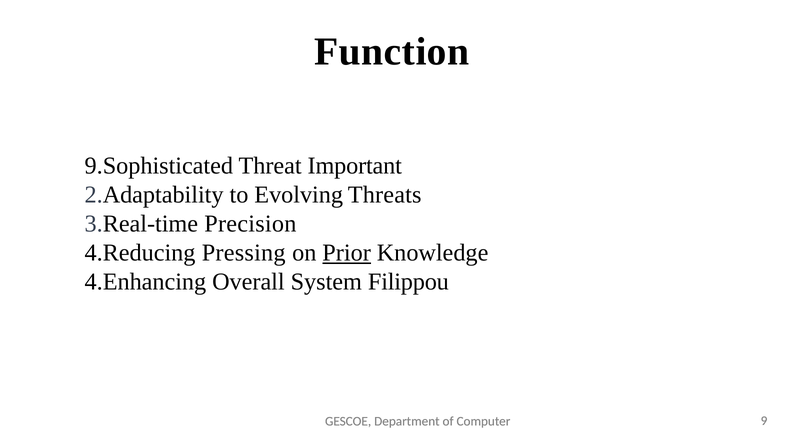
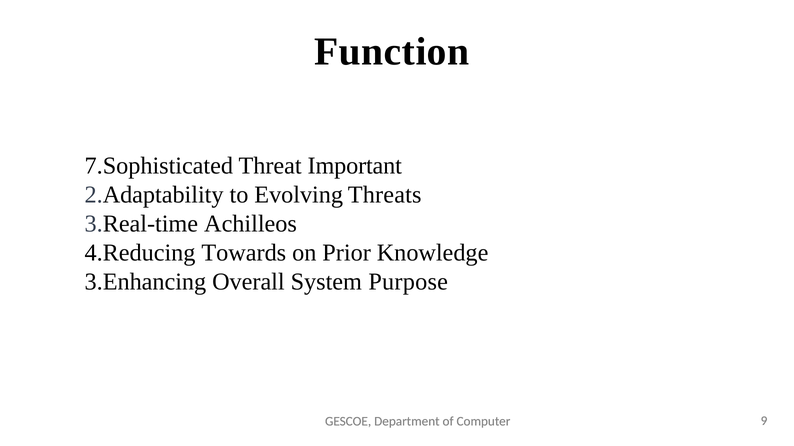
9.Sophisticated: 9.Sophisticated -> 7.Sophisticated (159, 166)
Precision: Precision -> Achilleos (251, 224)
Pressing: Pressing -> Towards (244, 253)
Prior underline: present -> none (347, 253)
4.Enhancing: 4.Enhancing -> 3.Enhancing (145, 282)
Filippou: Filippou -> Purpose (408, 282)
